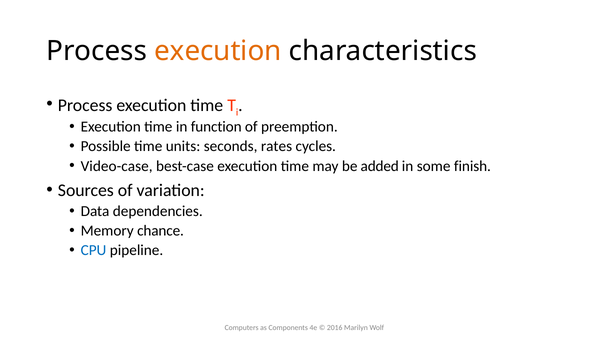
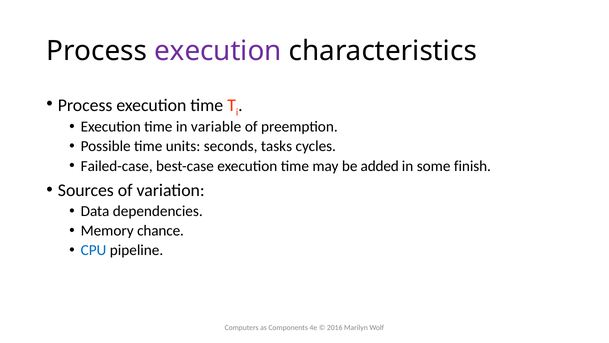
execution colour: orange -> purple (218, 51)
function: function -> variable (216, 127)
rates: rates -> tasks (277, 146)
Video-case: Video-case -> Failed-case (117, 166)
